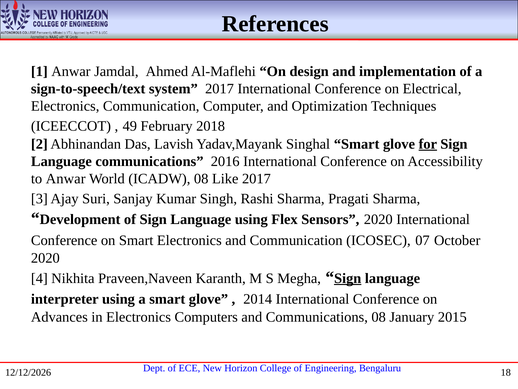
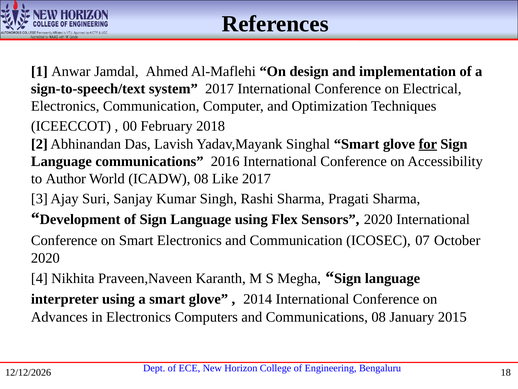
49: 49 -> 00 (130, 126)
to Anwar: Anwar -> Author (66, 178)
Sign underline: present -> none (348, 278)
